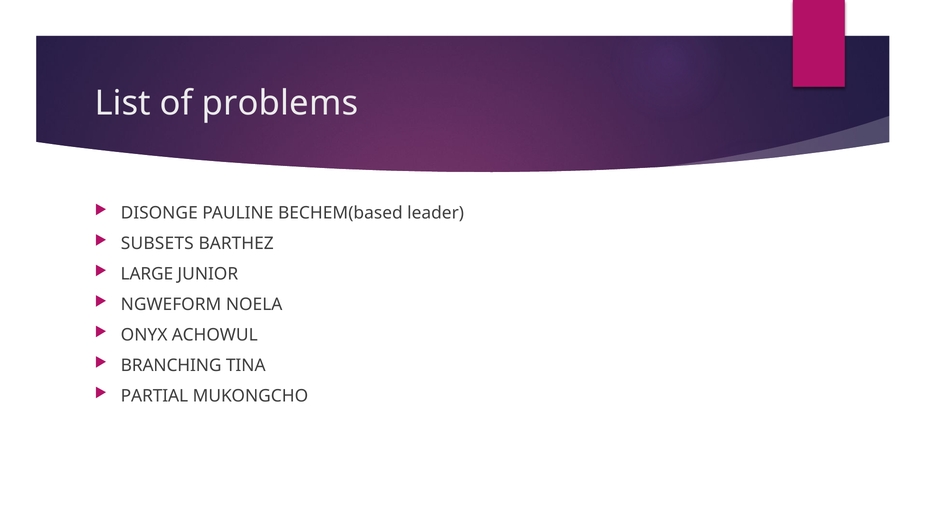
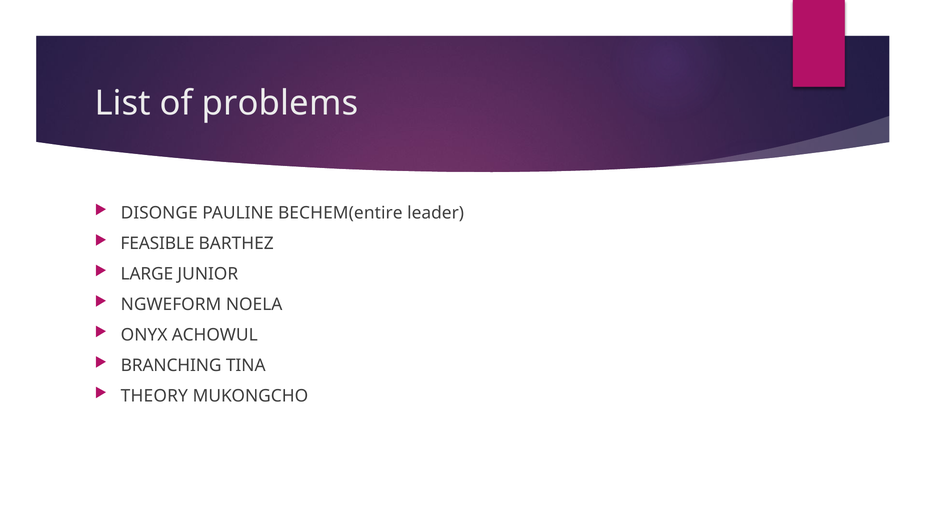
BECHEM(based: BECHEM(based -> BECHEM(entire (340, 213)
SUBSETS: SUBSETS -> FEASIBLE (157, 243)
PARTIAL: PARTIAL -> THEORY (154, 396)
